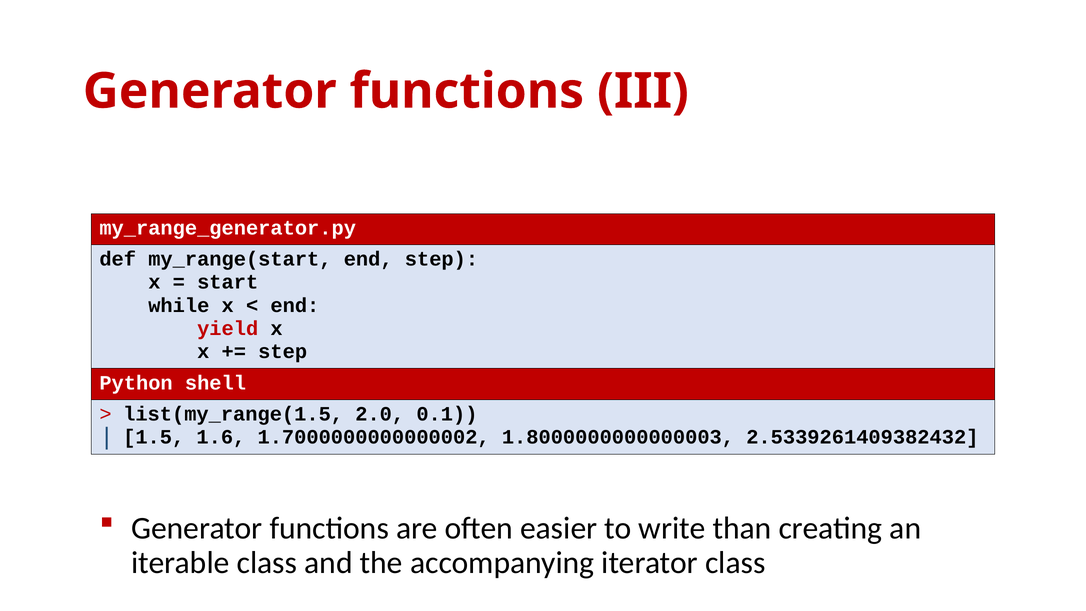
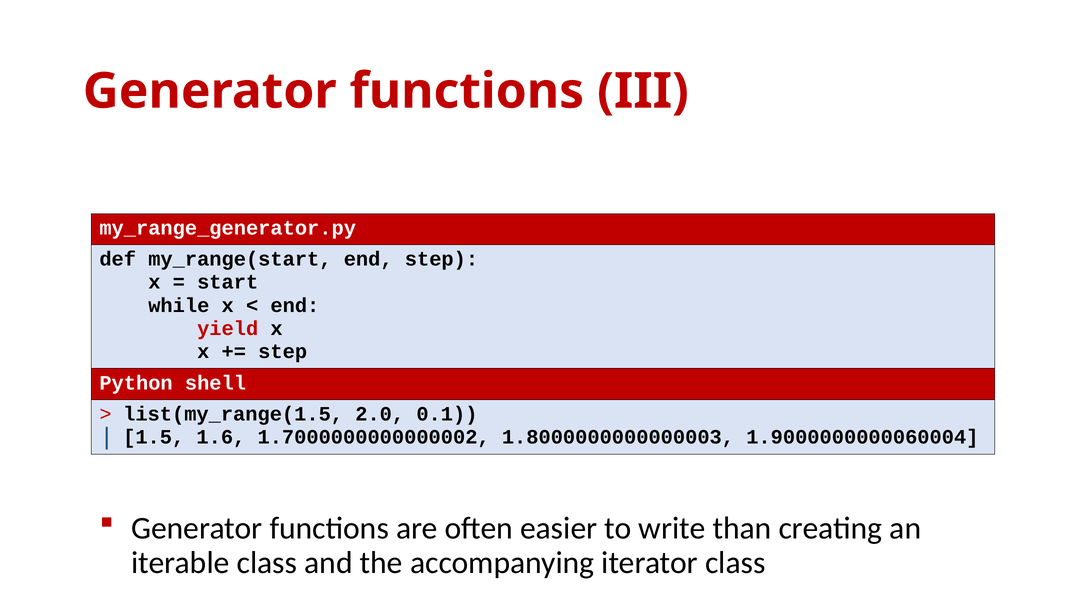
2.5339261409382432: 2.5339261409382432 -> 1.9000000000060004 (862, 437)
